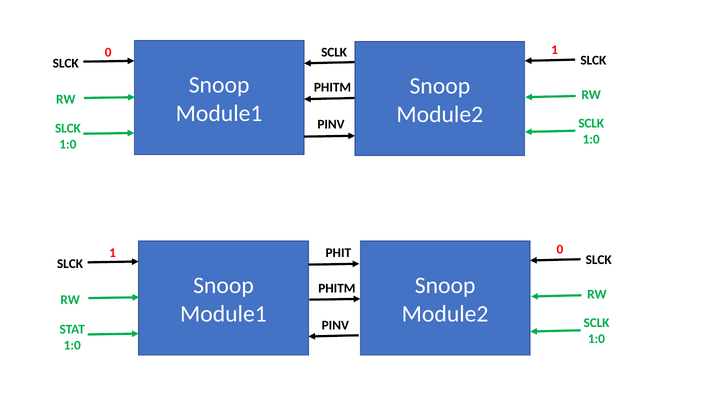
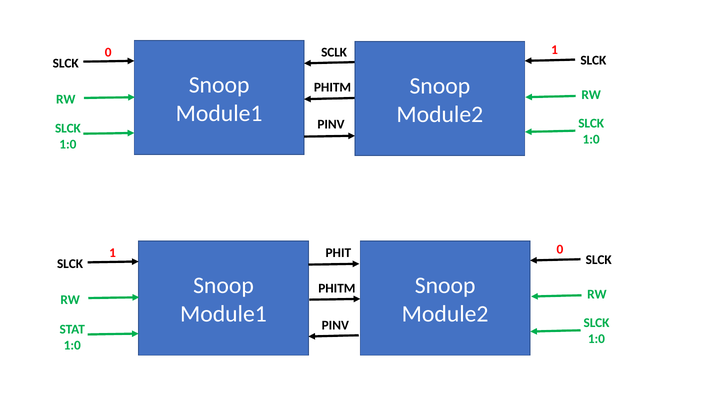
SCLK: SCLK -> SLCK (591, 124)
SCLK: SCLK -> SLCK (597, 323)
